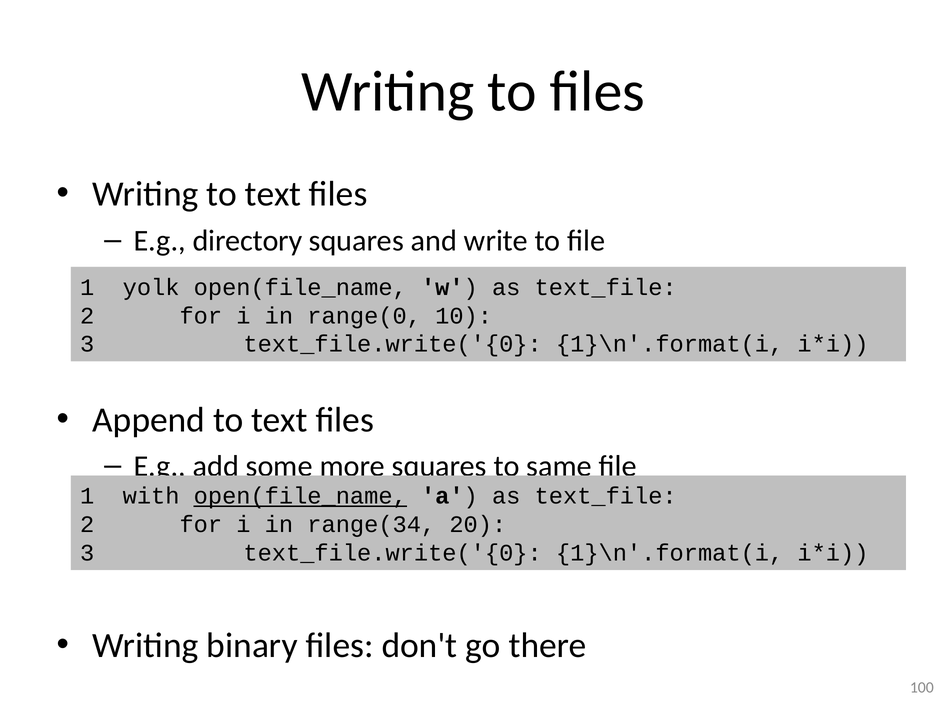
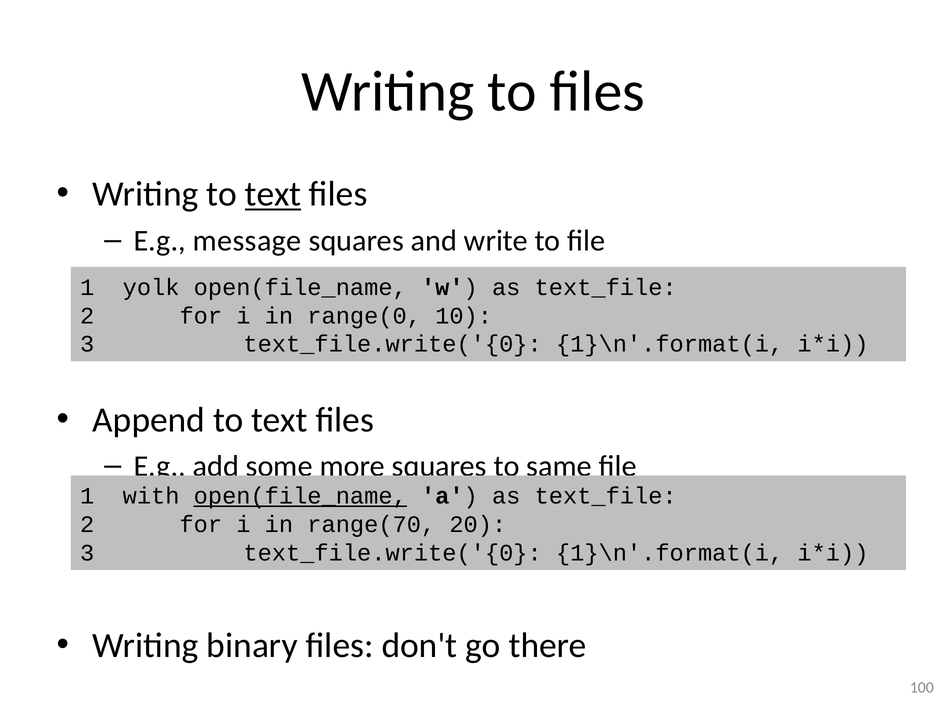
text underline: none -> present (273, 194)
directory: directory -> message (247, 241)
range(34: range(34 -> range(70 (371, 525)
